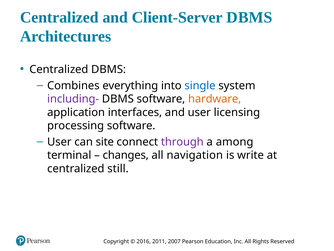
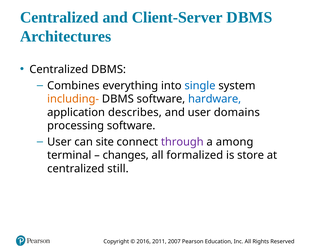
including- colour: purple -> orange (73, 99)
hardware colour: orange -> blue (215, 99)
interfaces: interfaces -> describes (135, 112)
licensing: licensing -> domains (237, 112)
navigation: navigation -> formalized (195, 155)
write: write -> store (251, 155)
